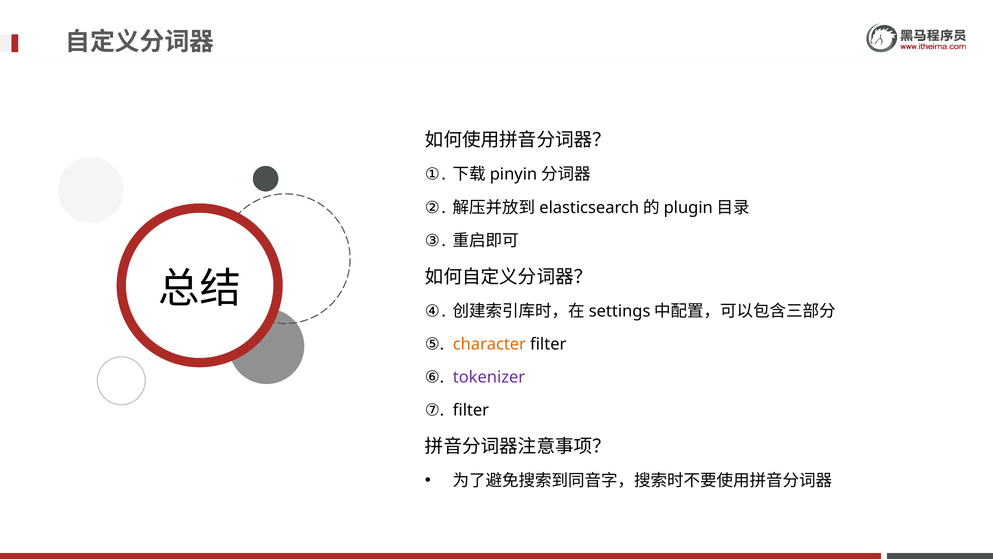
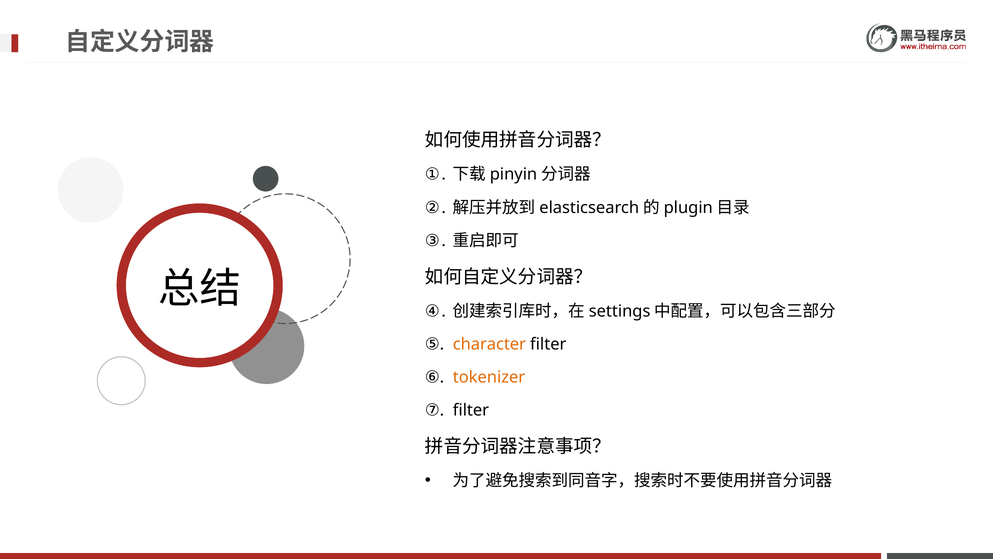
tokenizer colour: purple -> orange (489, 377)
